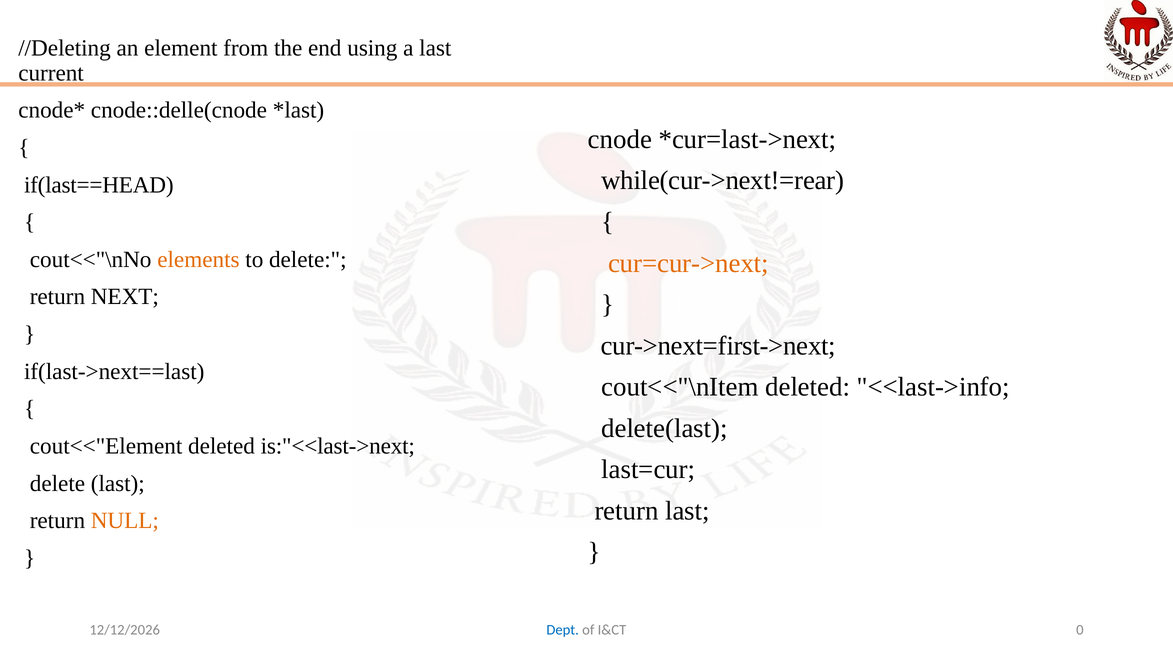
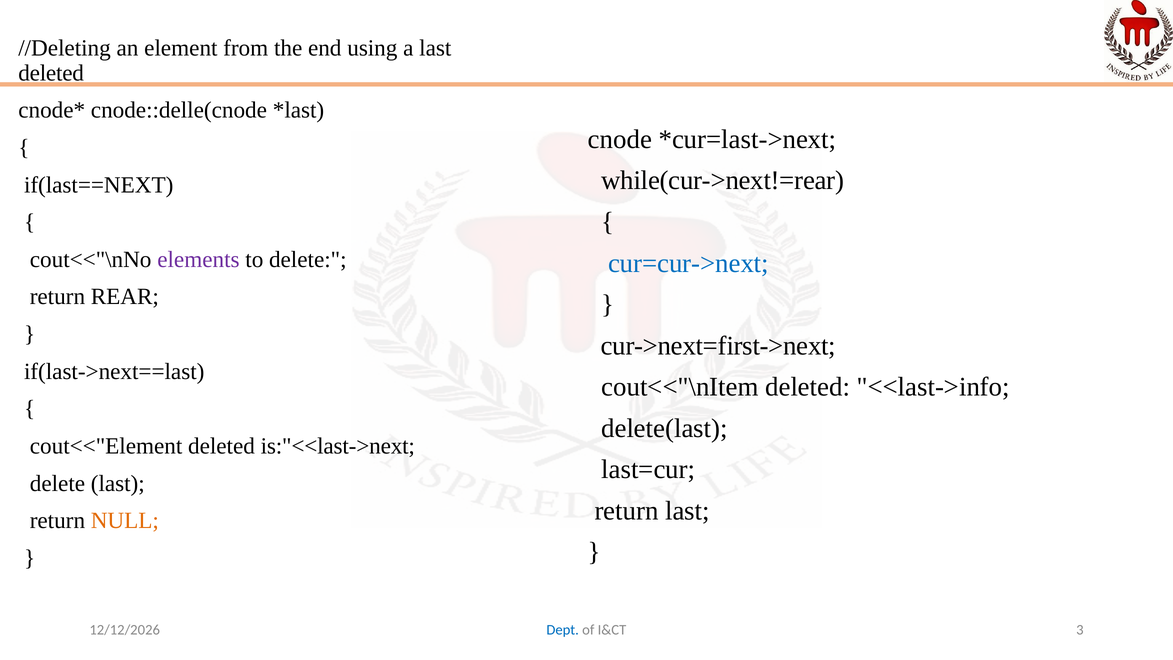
current: current -> deleted (51, 73)
if(last==HEAD: if(last==HEAD -> if(last==NEXT (99, 185)
elements colour: orange -> purple (198, 259)
cur=cur->next colour: orange -> blue (688, 263)
NEXT: NEXT -> REAR (125, 297)
0: 0 -> 3 (1080, 630)
